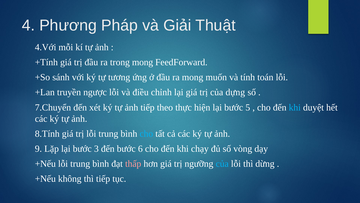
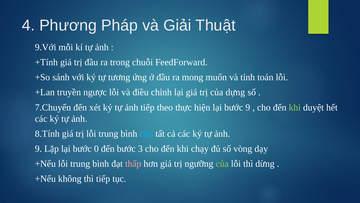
4.Với: 4.Với -> 9.Với (46, 47)
trong mong: mong -> chuỗi (143, 62)
bước 5: 5 -> 9 (248, 107)
khi colour: light blue -> light green (295, 107)
3: 3 -> 0 (96, 148)
6: 6 -> 3 (140, 148)
của colour: light blue -> light green (222, 163)
